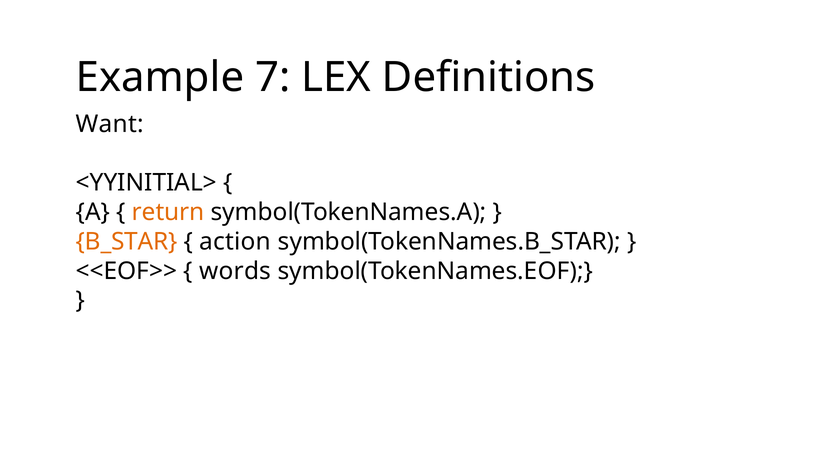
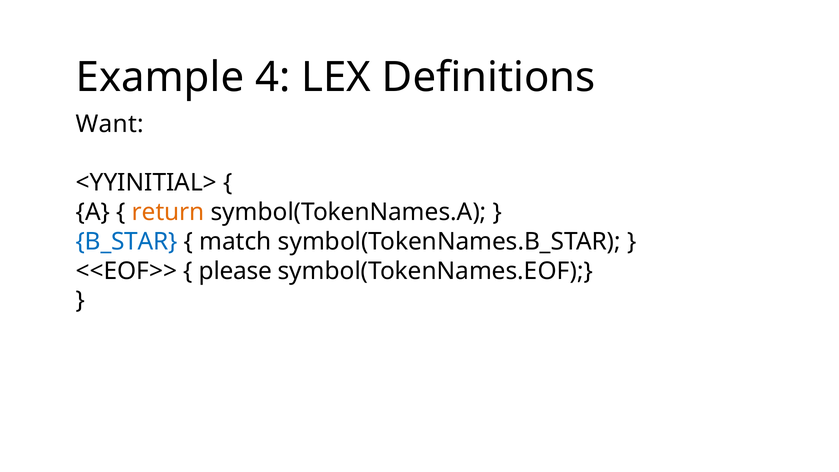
7: 7 -> 4 (273, 77)
B_STAR colour: orange -> blue (127, 242)
action: action -> match (235, 242)
words: words -> please (235, 271)
